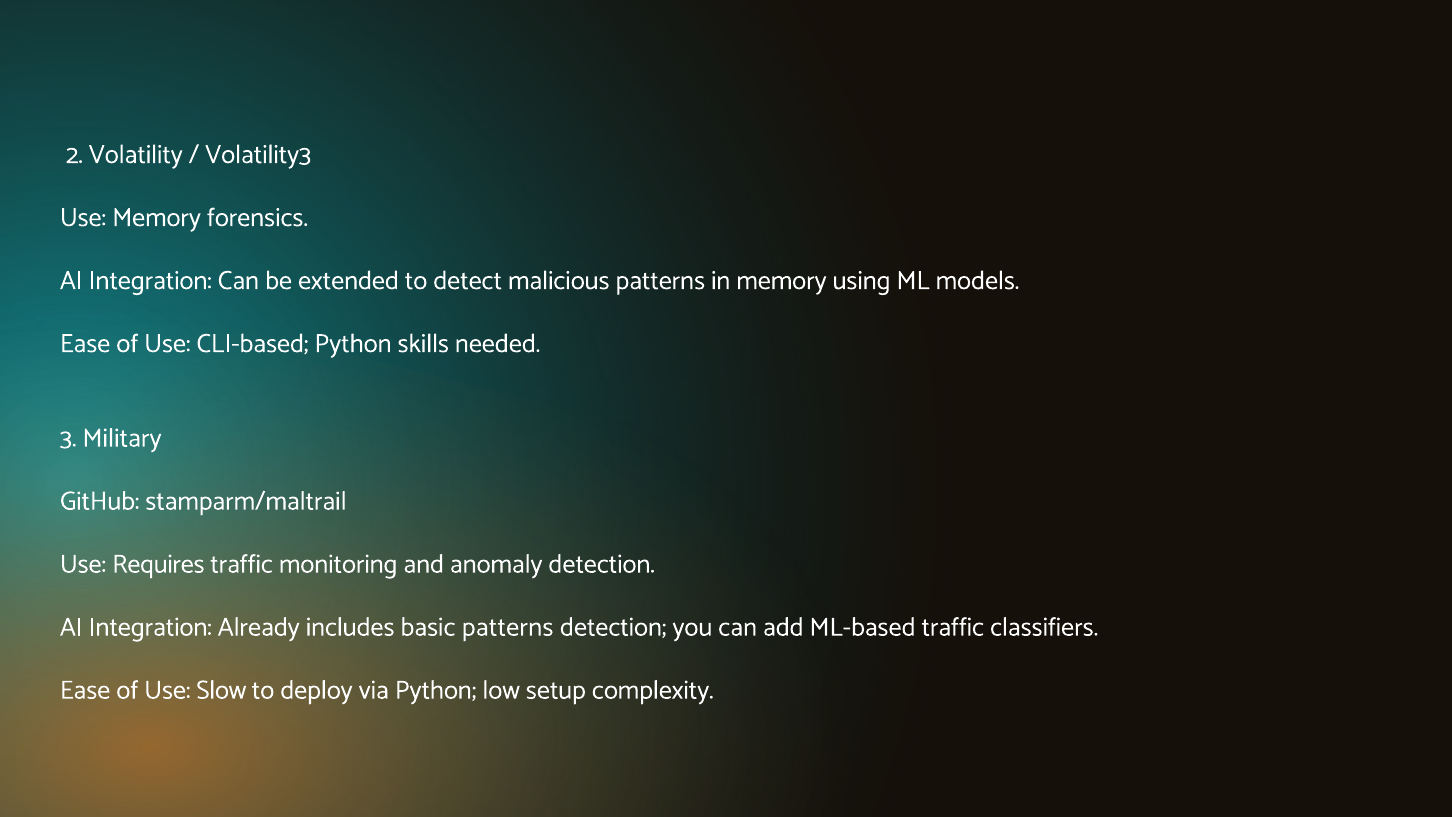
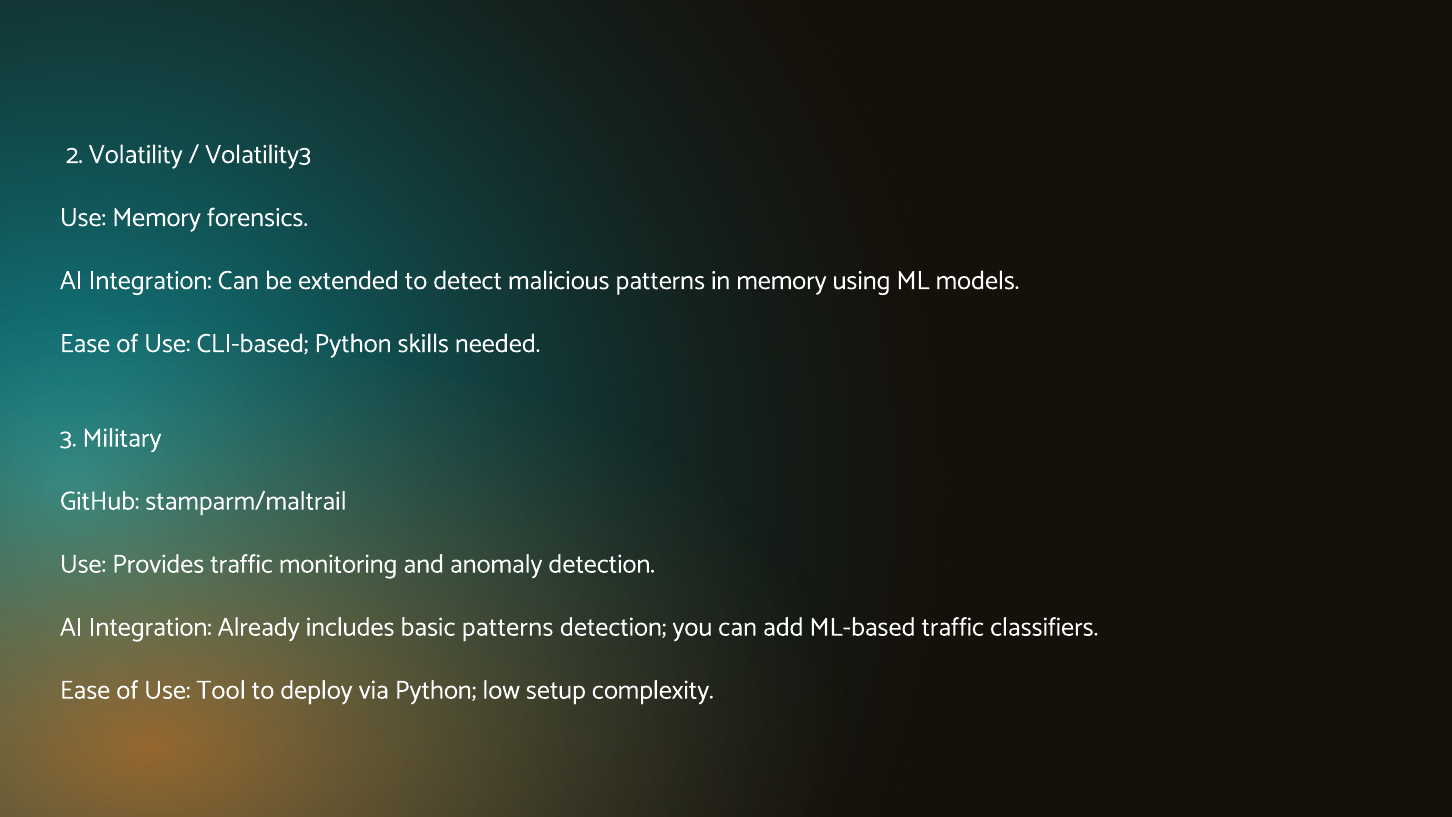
Requires: Requires -> Provides (158, 564)
Slow: Slow -> Tool (221, 690)
